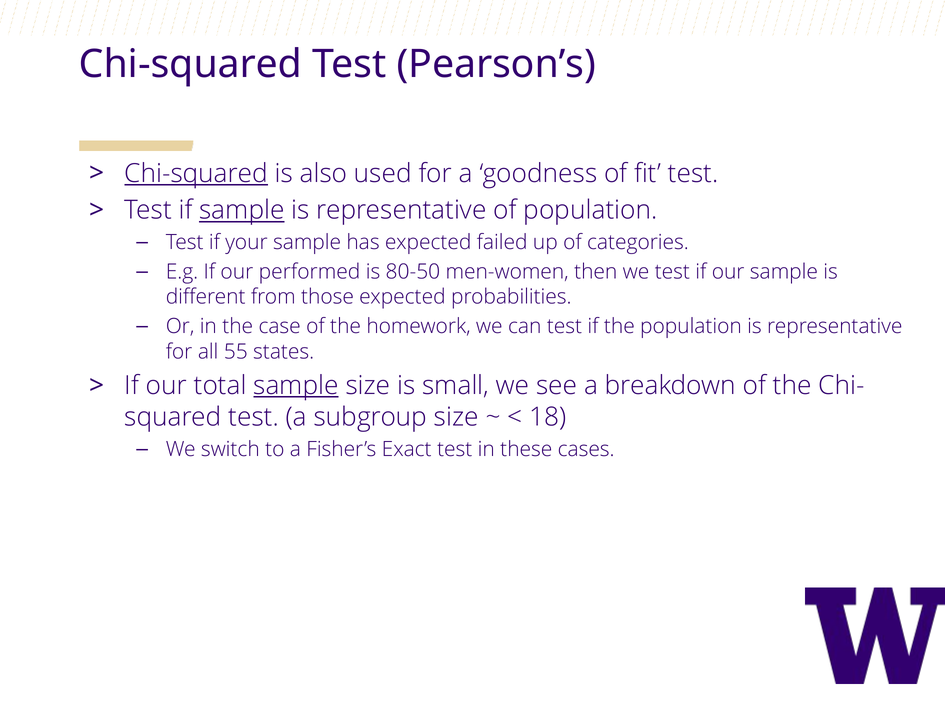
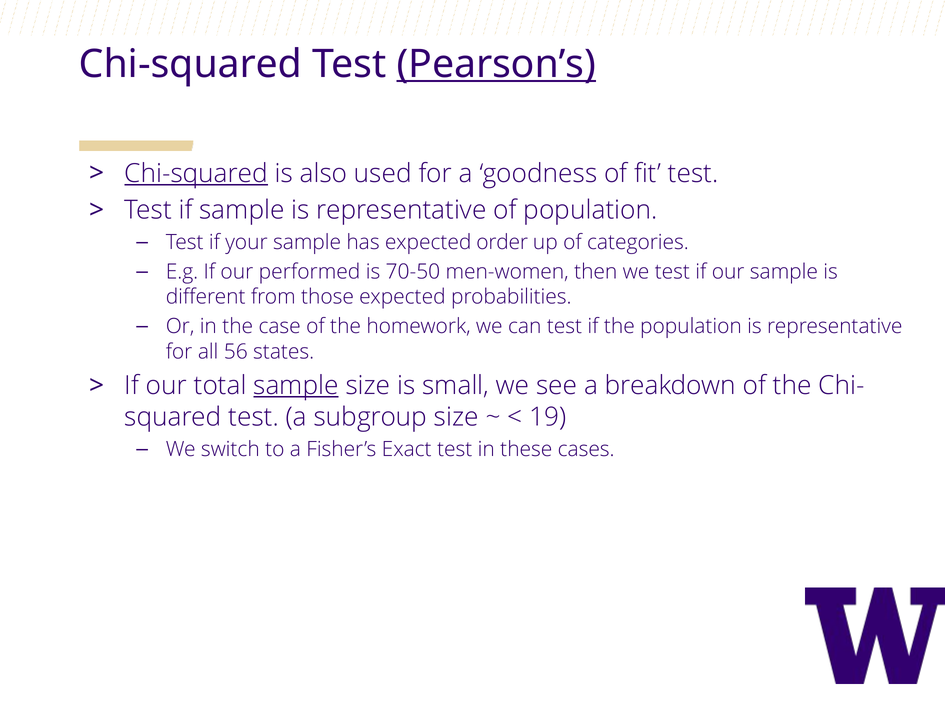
Pearson’s underline: none -> present (496, 64)
sample underline: present -> none (242, 210)
failed: failed -> order (502, 242)
80-50: 80-50 -> 70-50 (413, 272)
55: 55 -> 56 (236, 352)
18: 18 -> 19 (548, 417)
